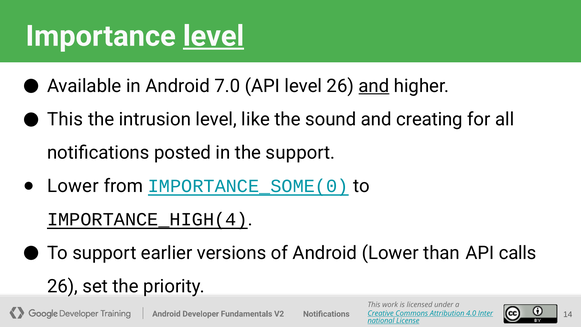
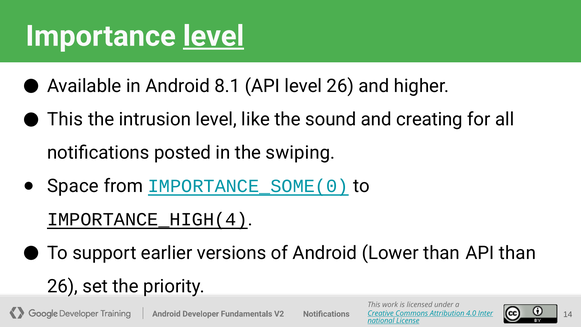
7.0: 7.0 -> 8.1 (227, 86)
and underline: present -> none (374, 86)
the support: support -> swiping (300, 153)
Lower: Lower -> Space (73, 186)
API calls: calls -> than (518, 253)
